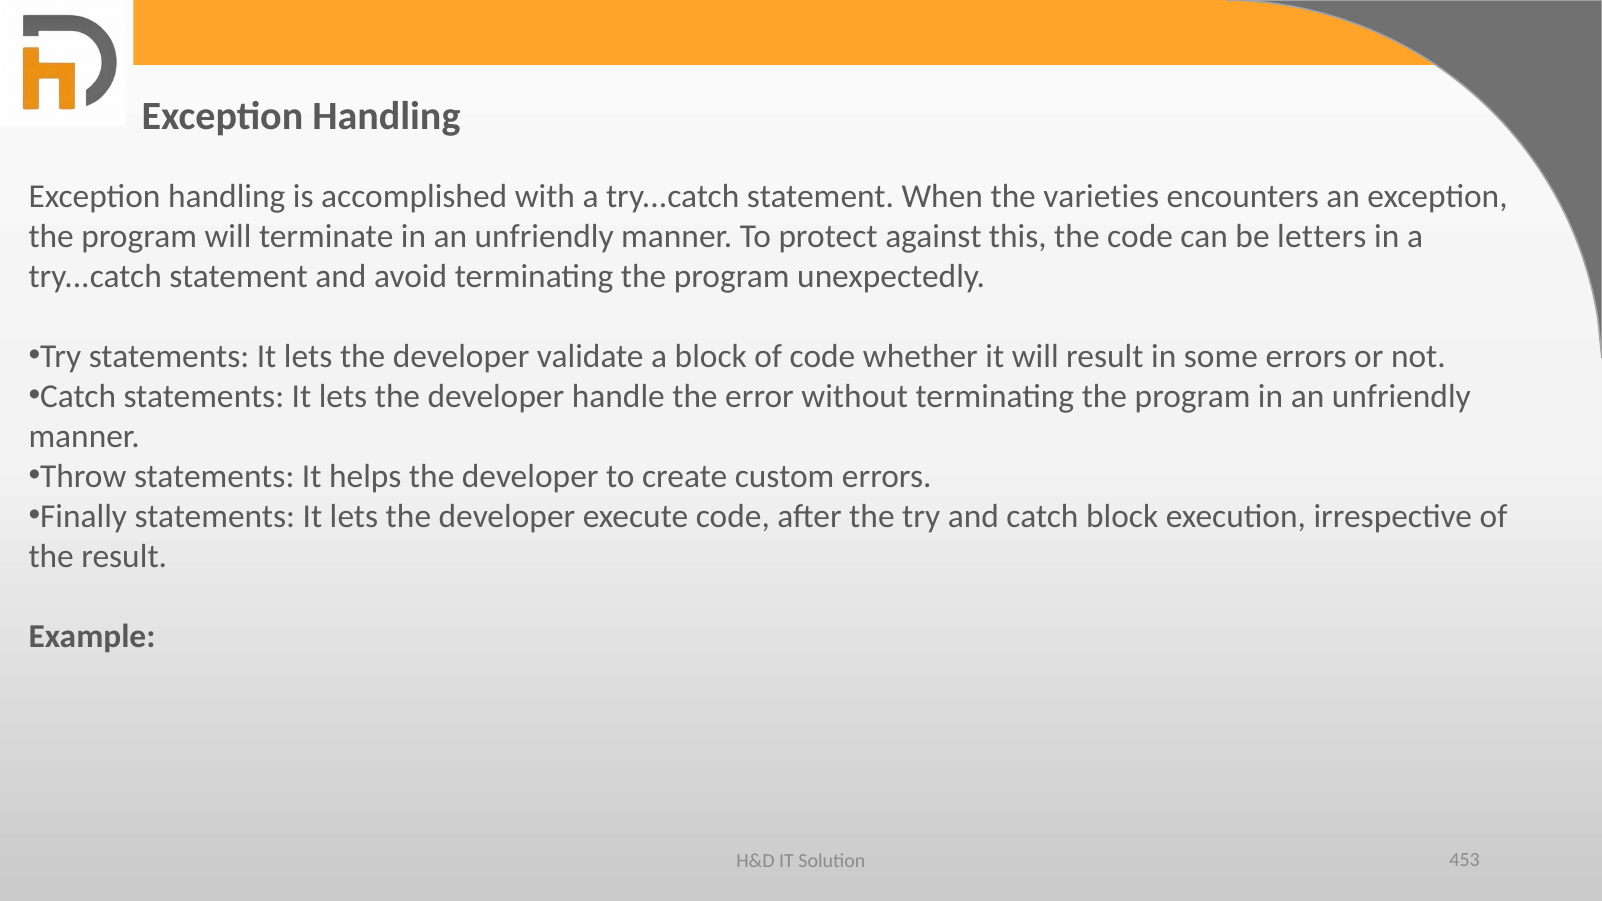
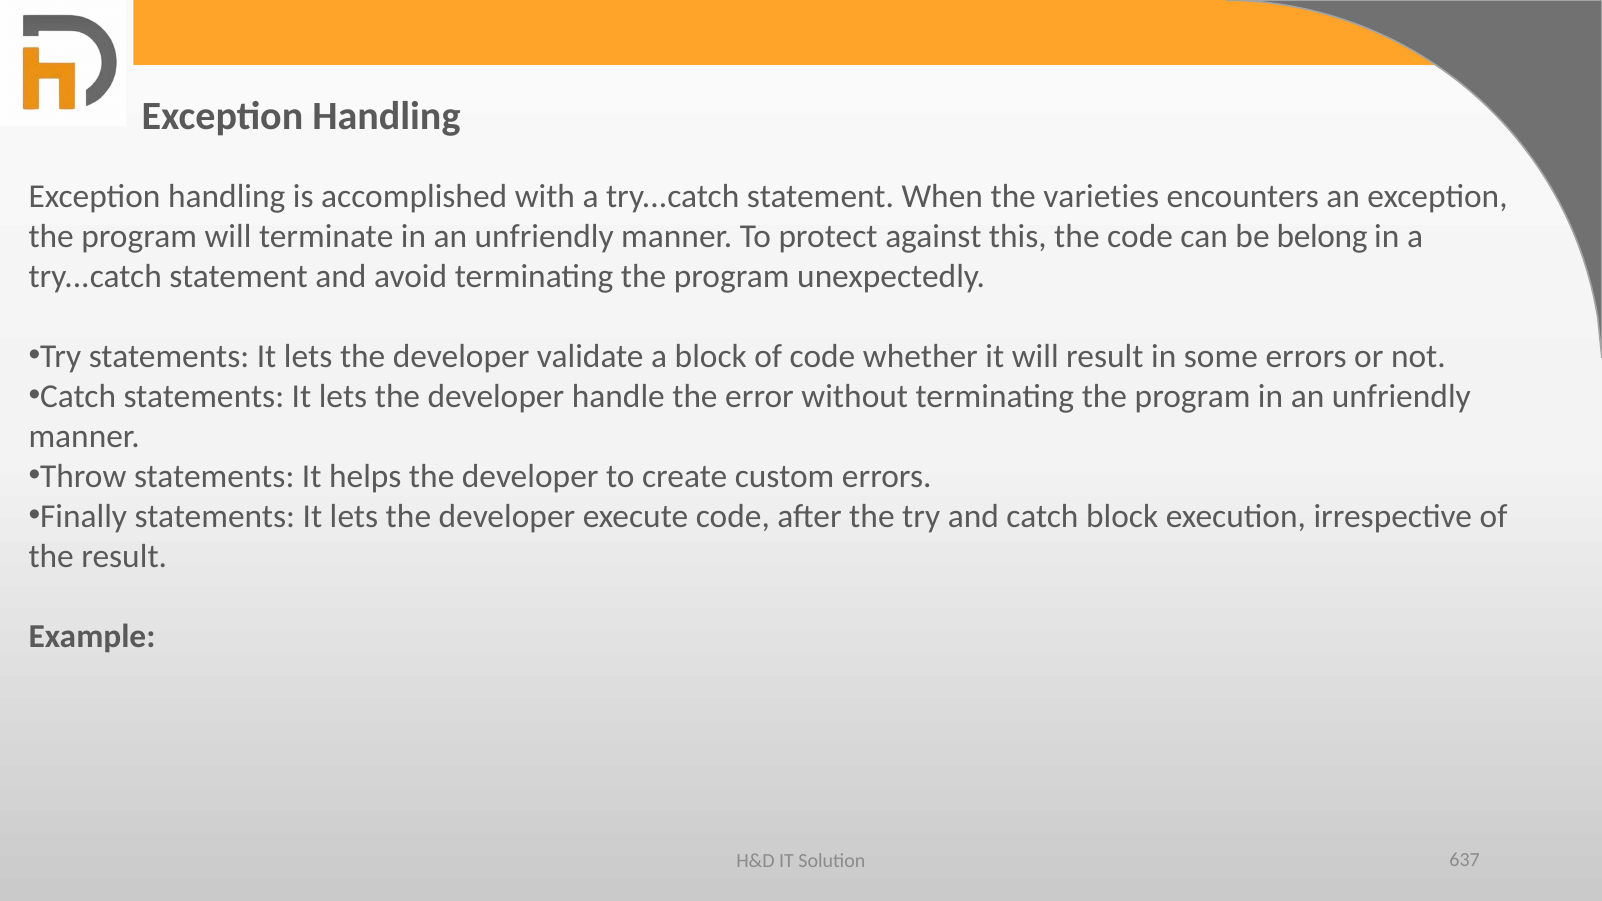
letters: letters -> belong (1322, 236)
453: 453 -> 637 (1465, 860)
